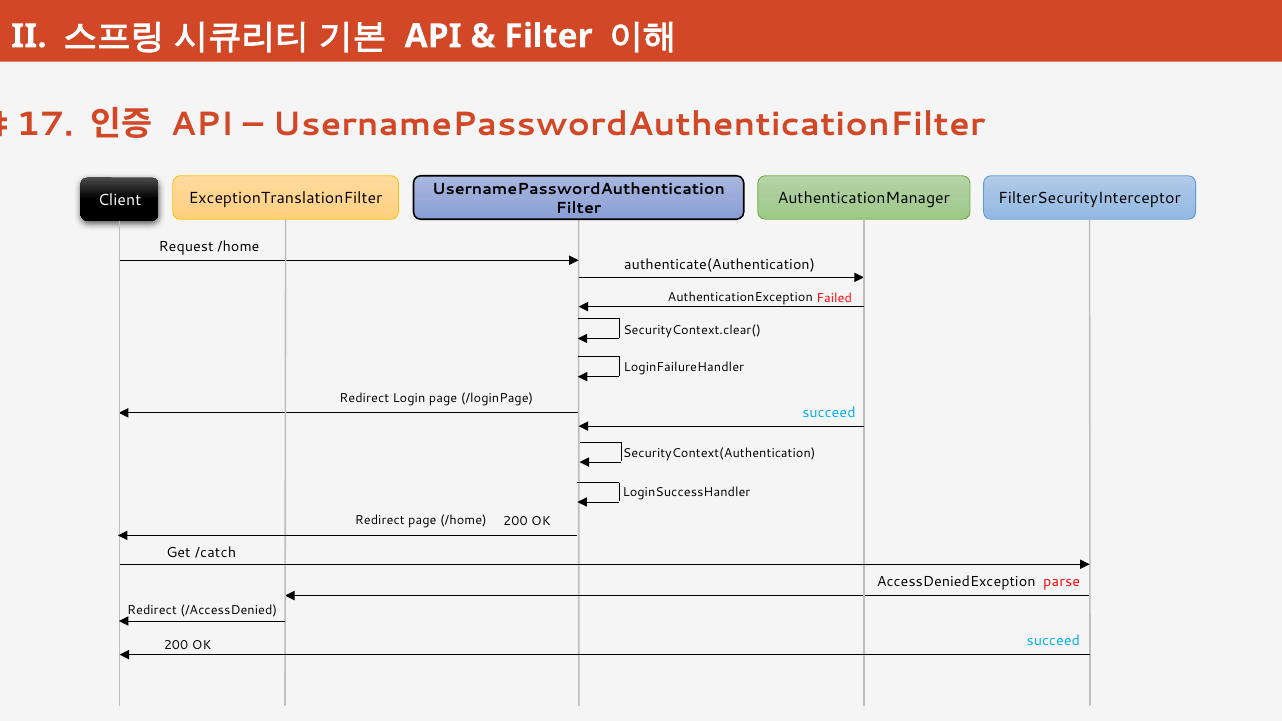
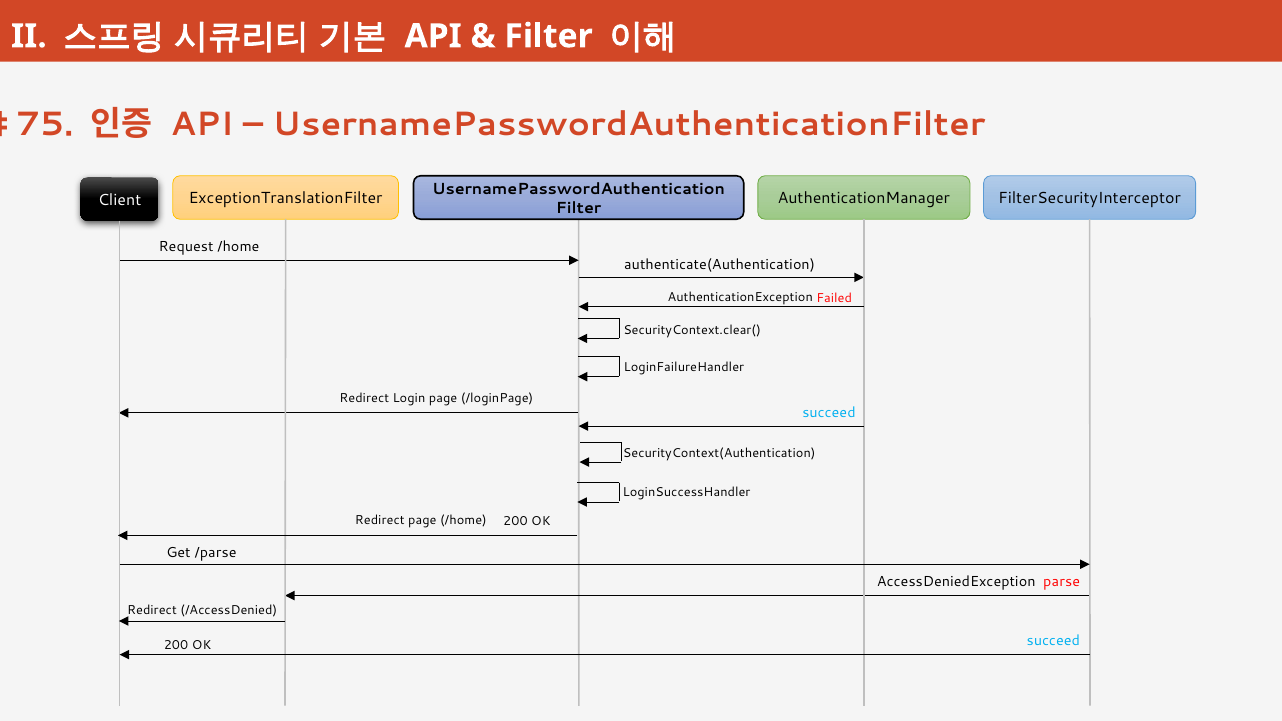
17: 17 -> 75 (45, 124)
/catch: /catch -> /parse (216, 553)
